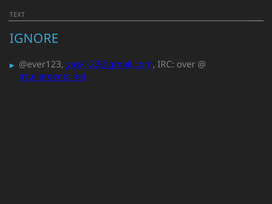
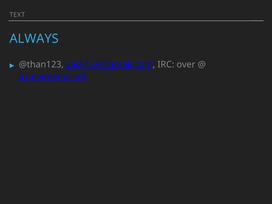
IGNORE: IGNORE -> ALWAYS (34, 39)
@ever123: @ever123 -> @than123 (41, 64)
